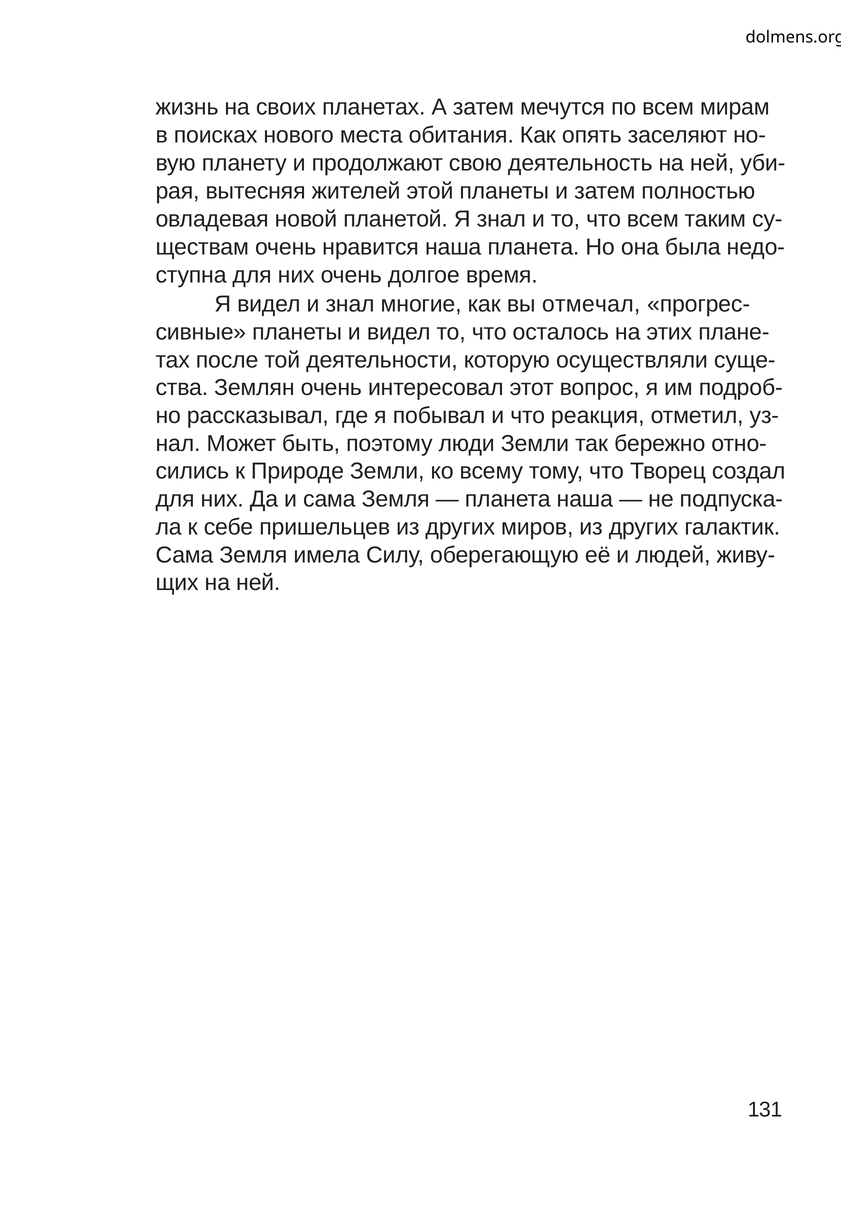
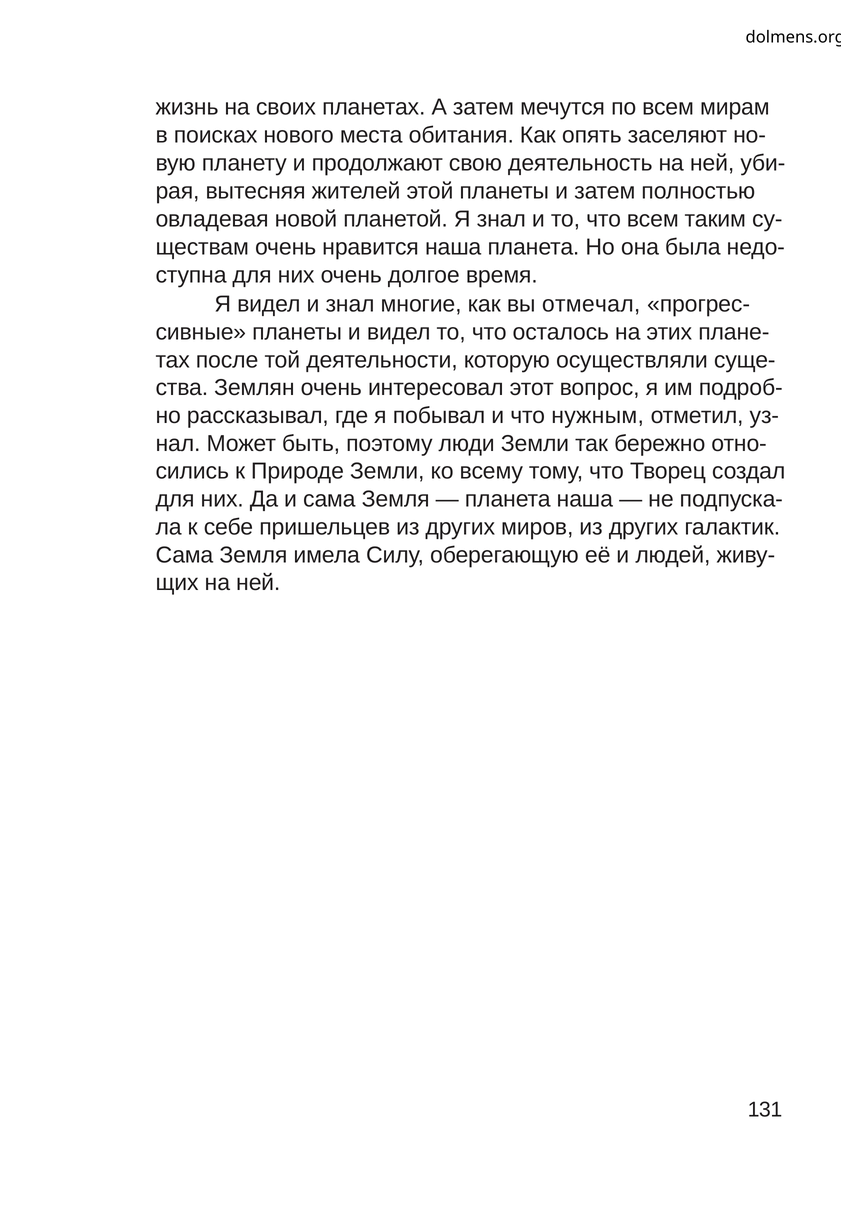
реакция: реакция -> нужным (598, 416)
